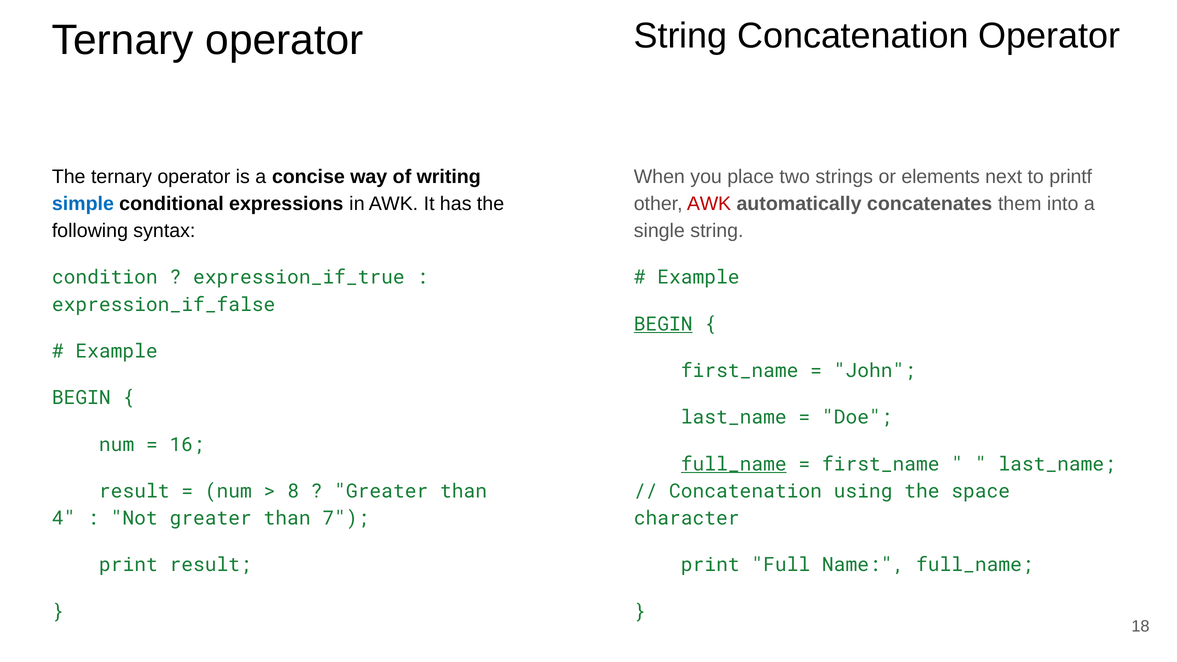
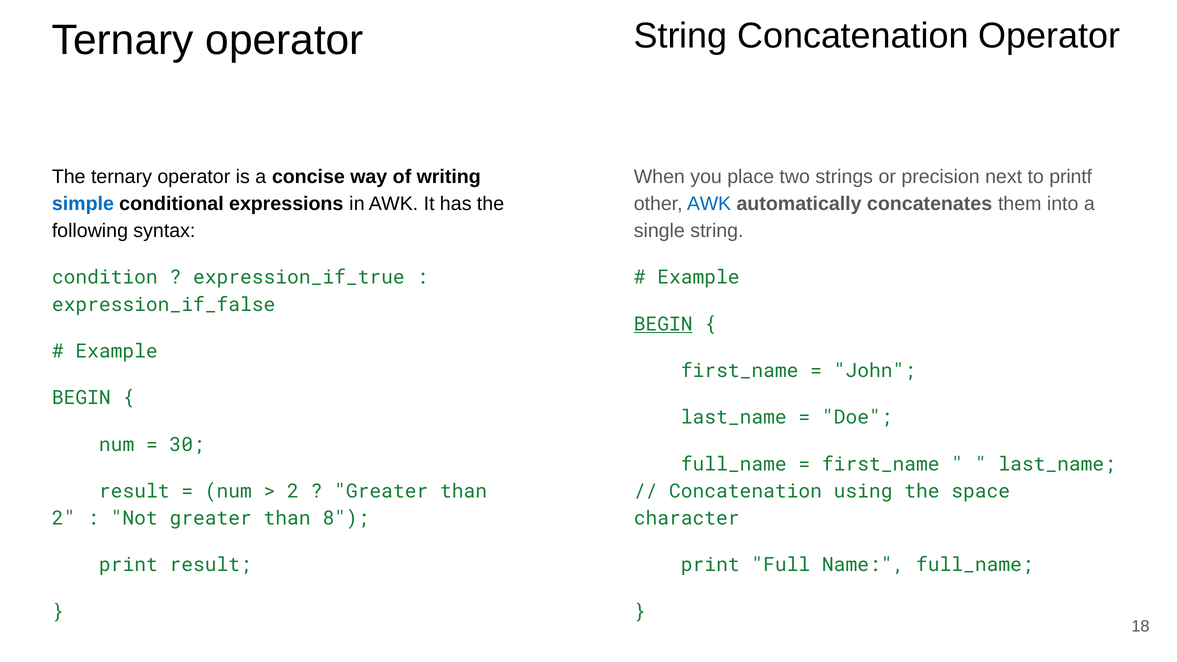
elements: elements -> precision (941, 177)
AWK colour: red -> blue (709, 204)
16: 16 -> 30 (187, 445)
full_name underline: present -> none (734, 464)
8: 8 -> 2 (293, 491)
4: 4 -> 2 (64, 518)
7: 7 -> 8 (346, 518)
